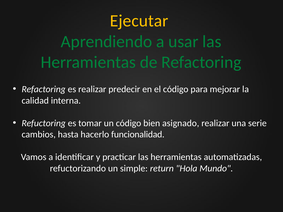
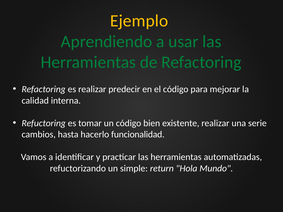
Ejecutar: Ejecutar -> Ejemplo (139, 21)
asignado: asignado -> existente (181, 123)
